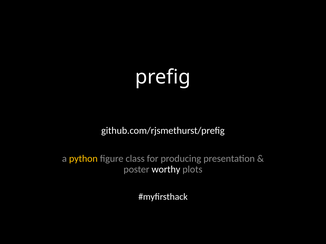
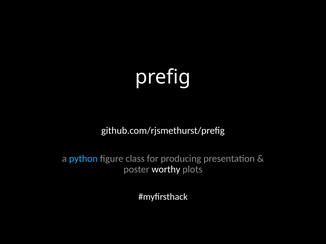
python colour: yellow -> light blue (83, 159)
